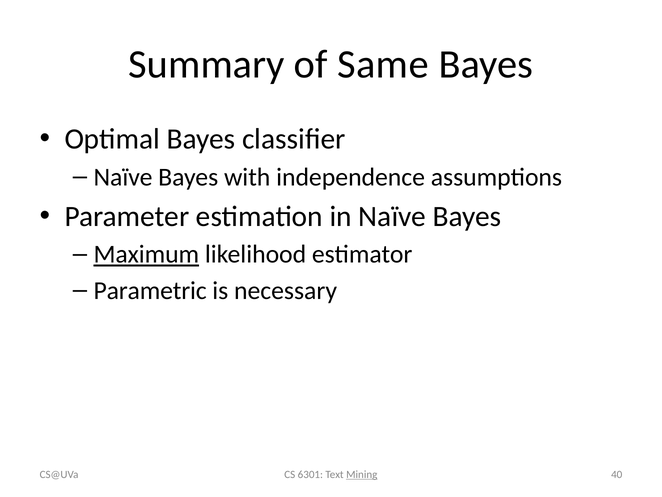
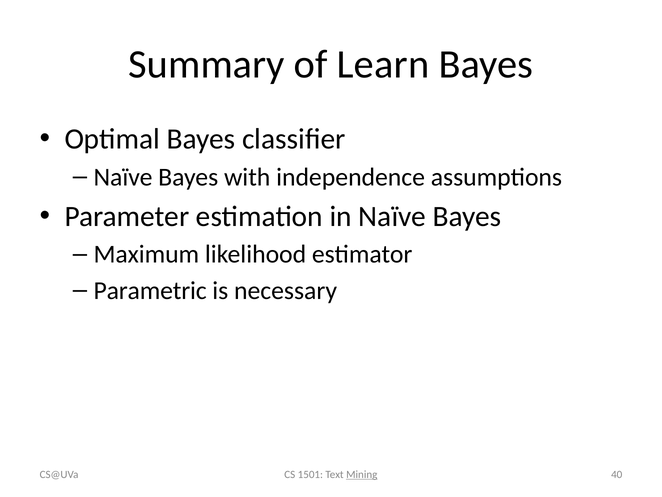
Same: Same -> Learn (383, 64)
Maximum underline: present -> none (146, 254)
6301: 6301 -> 1501 (310, 474)
